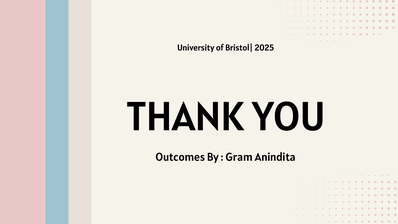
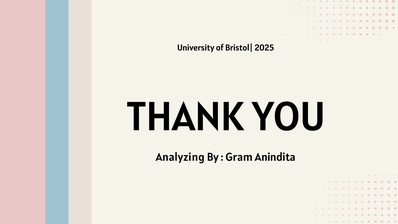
Outcomes: Outcomes -> Analyzing (180, 157)
